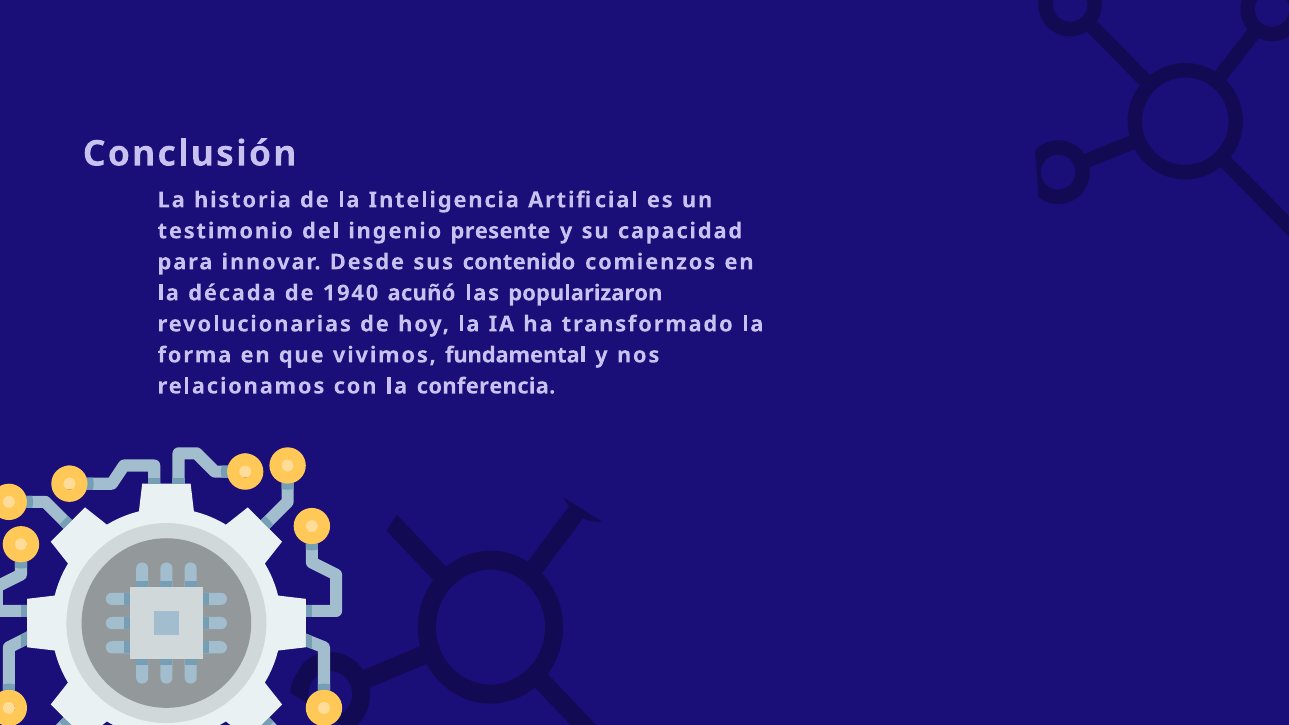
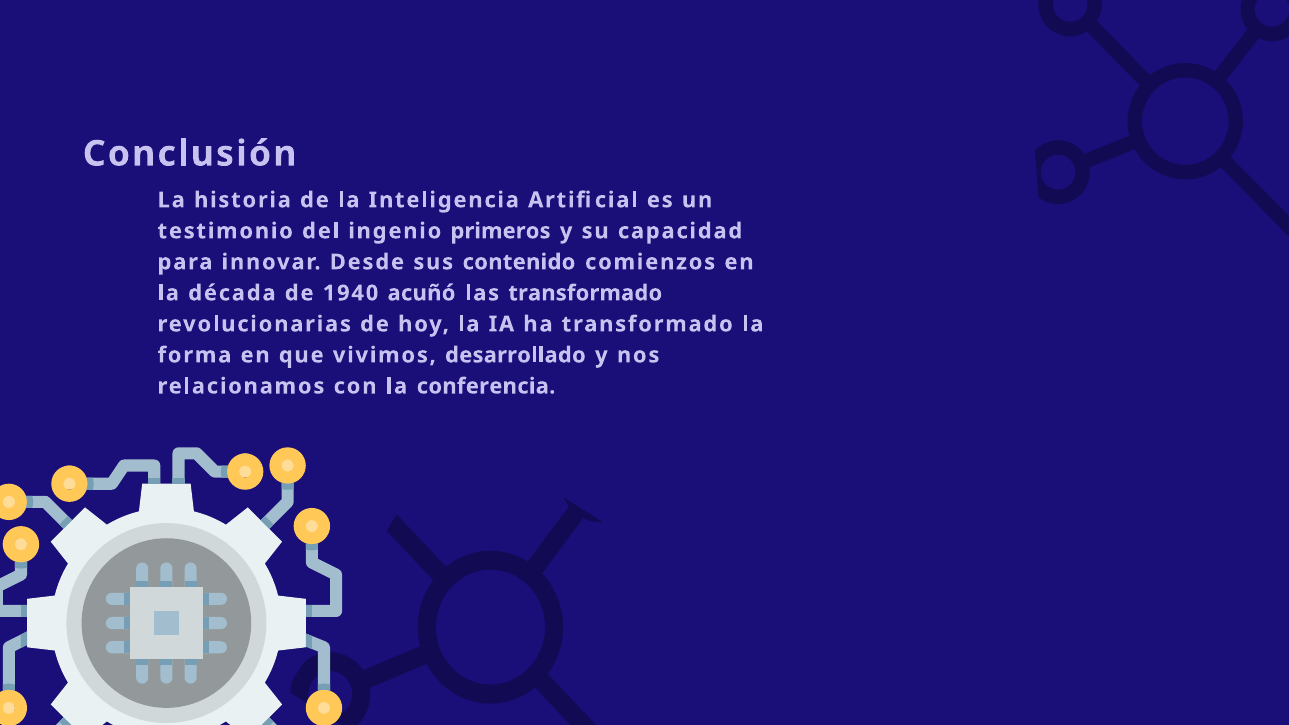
presente: presente -> primeros (501, 231)
las popularizaron: popularizaron -> transformado (585, 293)
fundamental: fundamental -> desarrollado (515, 355)
